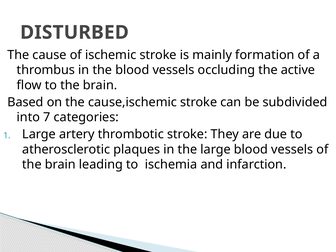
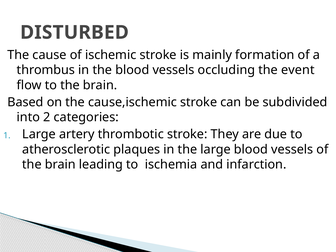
active: active -> event (298, 70)
7: 7 -> 2 (47, 117)
